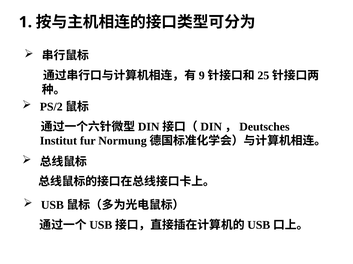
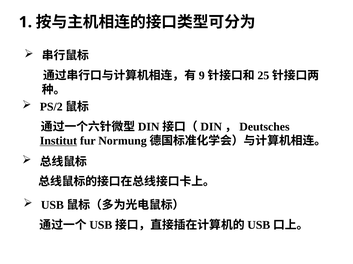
Institut underline: none -> present (58, 141)
